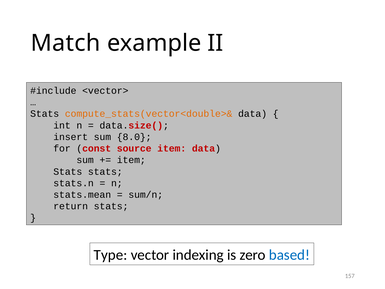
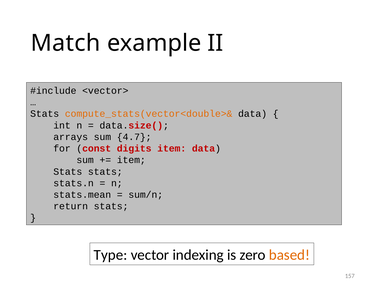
insert: insert -> arrays (71, 137)
8.0: 8.0 -> 4.7 (134, 137)
source: source -> digits (134, 148)
based colour: blue -> orange (289, 255)
